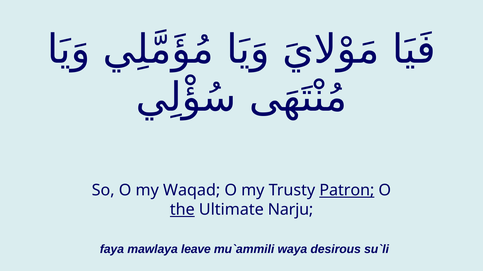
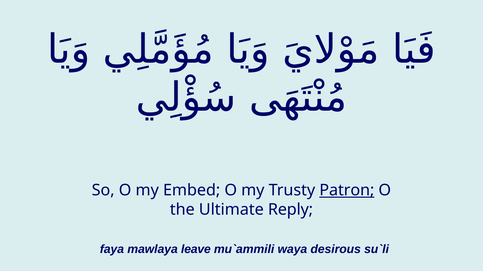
Waqad: Waqad -> Embed (192, 191)
the underline: present -> none (182, 210)
Narju: Narju -> Reply (291, 210)
